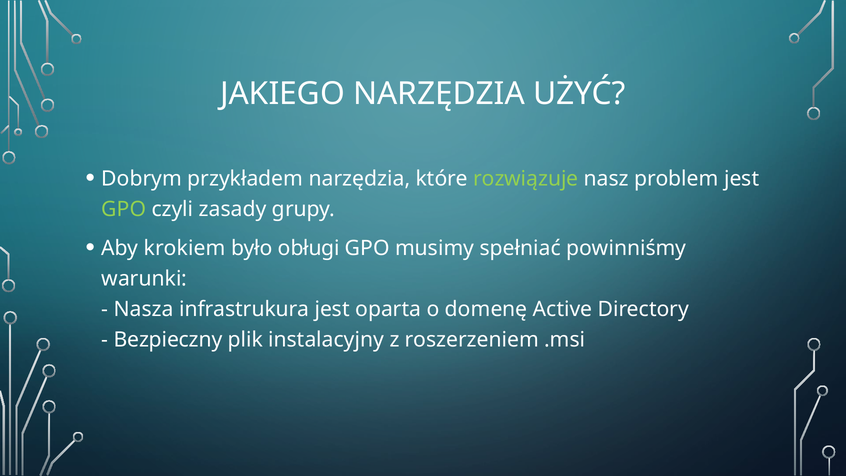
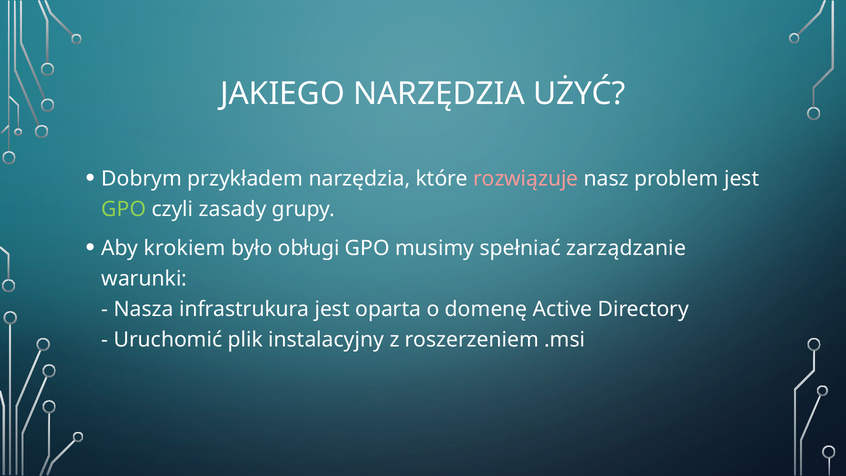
rozwiązuje colour: light green -> pink (526, 179)
powinniśmy: powinniśmy -> zarządzanie (626, 248)
Bezpieczny: Bezpieczny -> Uruchomić (168, 340)
